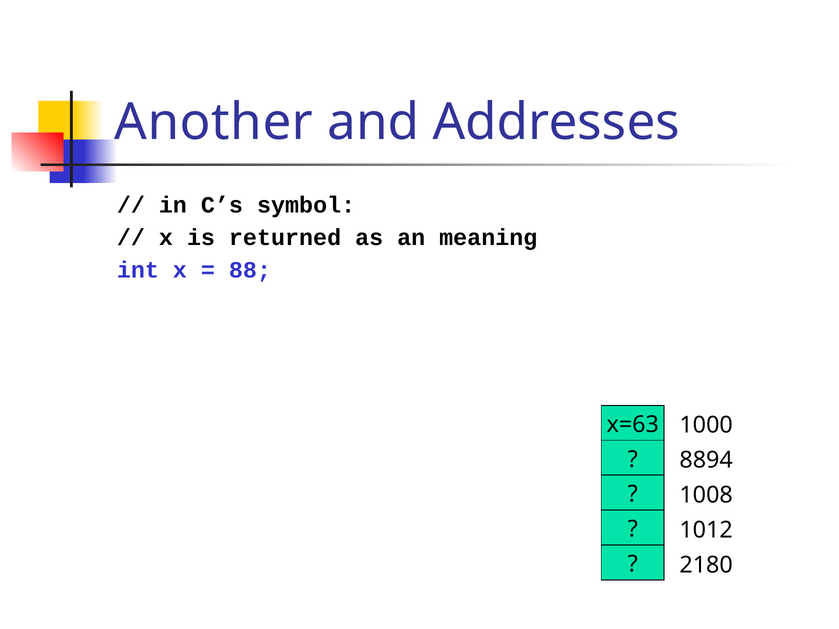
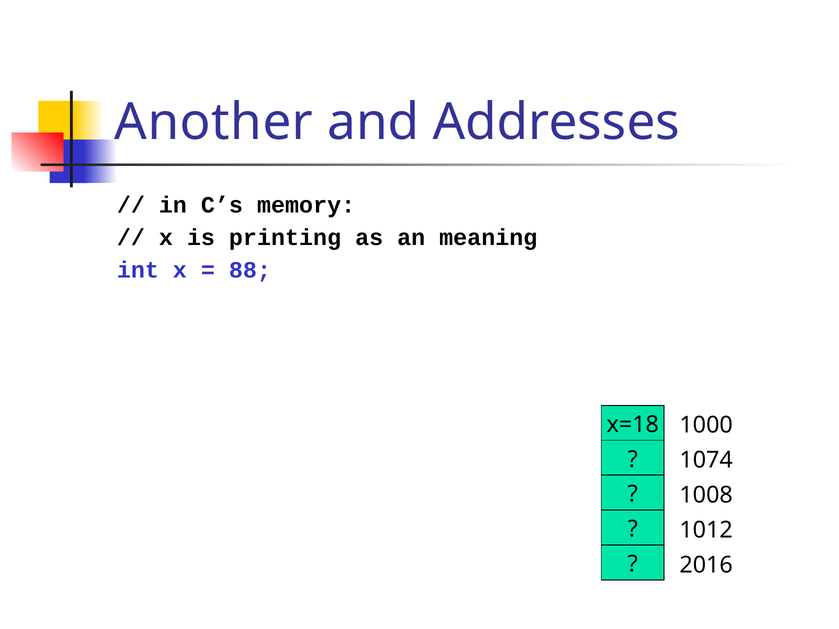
symbol: symbol -> memory (306, 205)
returned: returned -> printing (285, 238)
x=63: x=63 -> x=18 (633, 425)
8894: 8894 -> 1074 (706, 460)
2180: 2180 -> 2016 (706, 565)
